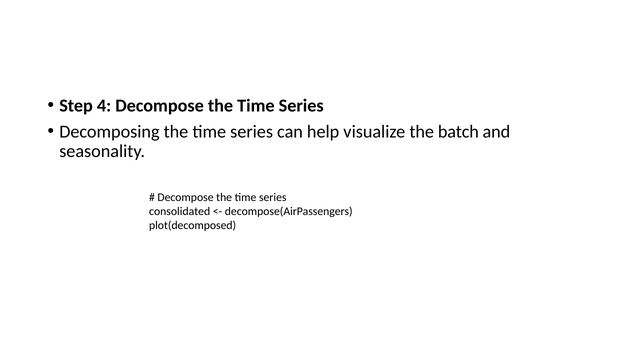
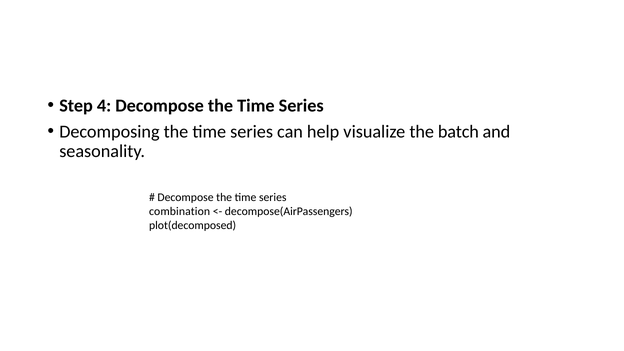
consolidated: consolidated -> combination (180, 211)
